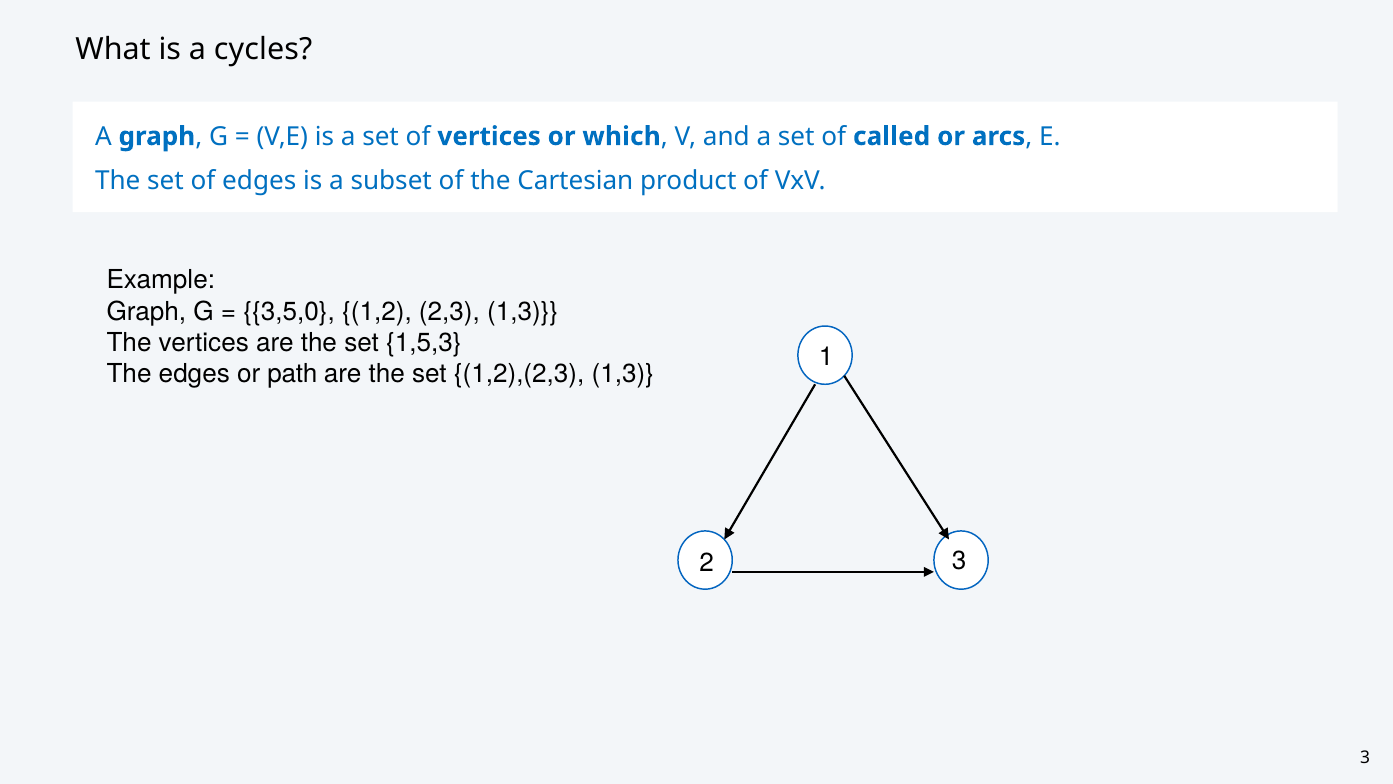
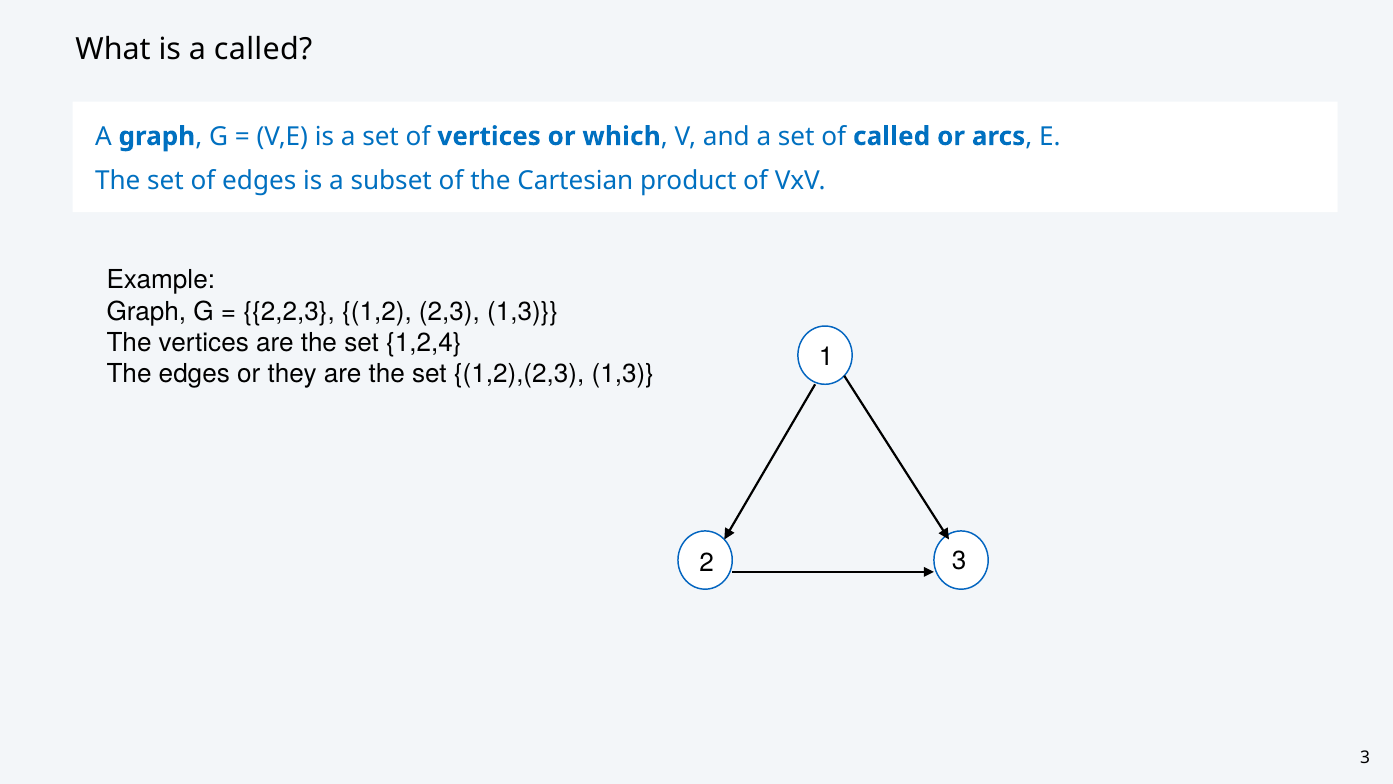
a cycles: cycles -> called (263, 50)
3,5,0: 3,5,0 -> 2,2,3 (289, 311)
1,5,3: 1,5,3 -> 1,2,4 (424, 343)
path: path -> they (292, 374)
